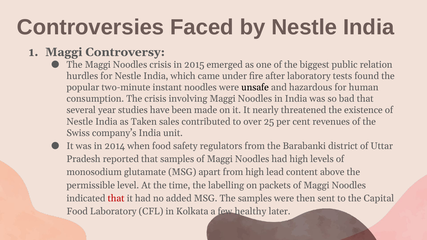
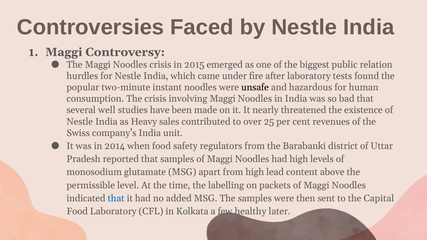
year: year -> well (107, 110)
Taken: Taken -> Heavy (144, 122)
that colour: red -> blue (116, 198)
